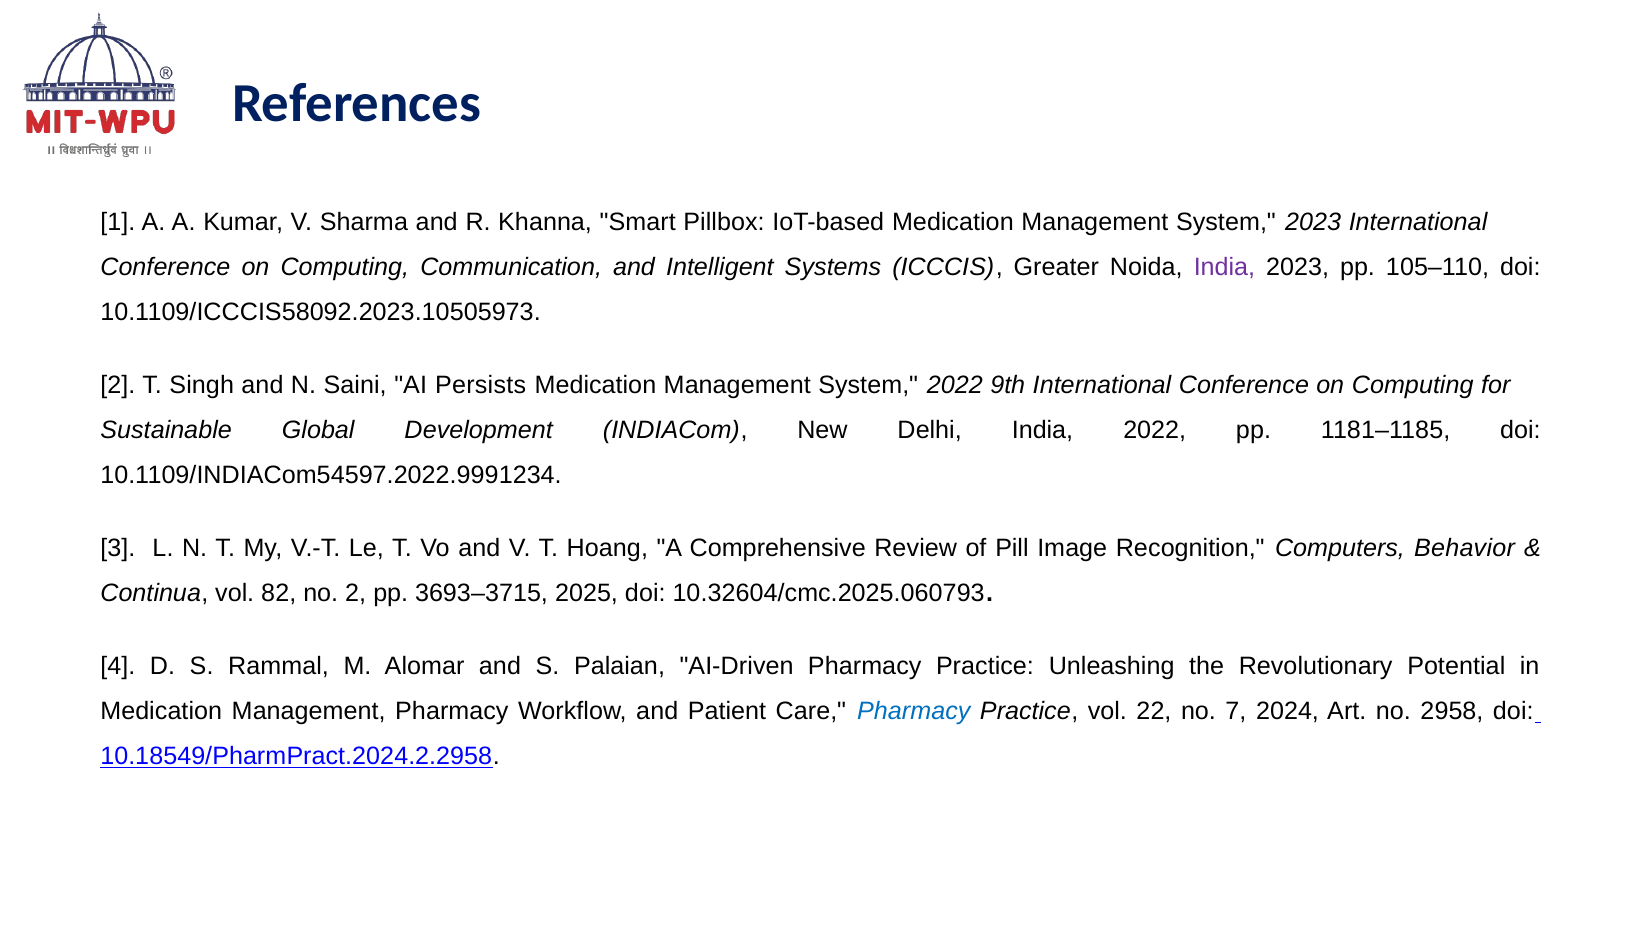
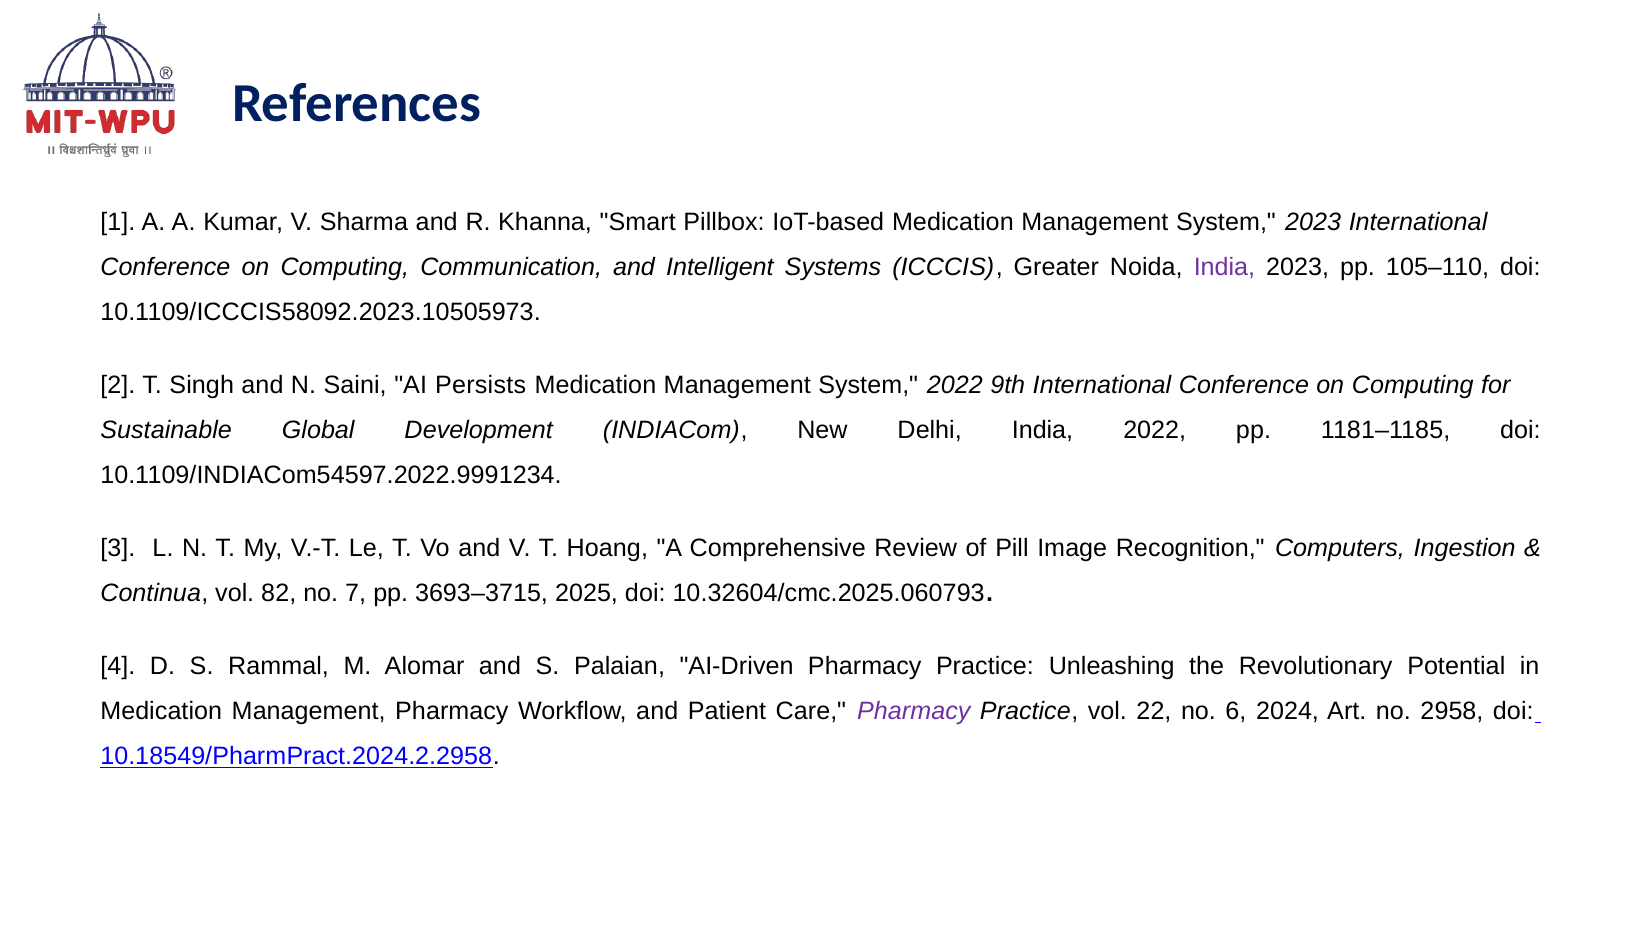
Behavior: Behavior -> Ingestion (1465, 548)
no 2: 2 -> 7 (356, 593)
Pharmacy colour: blue -> purple (914, 711)
7: 7 -> 6 (1236, 711)
